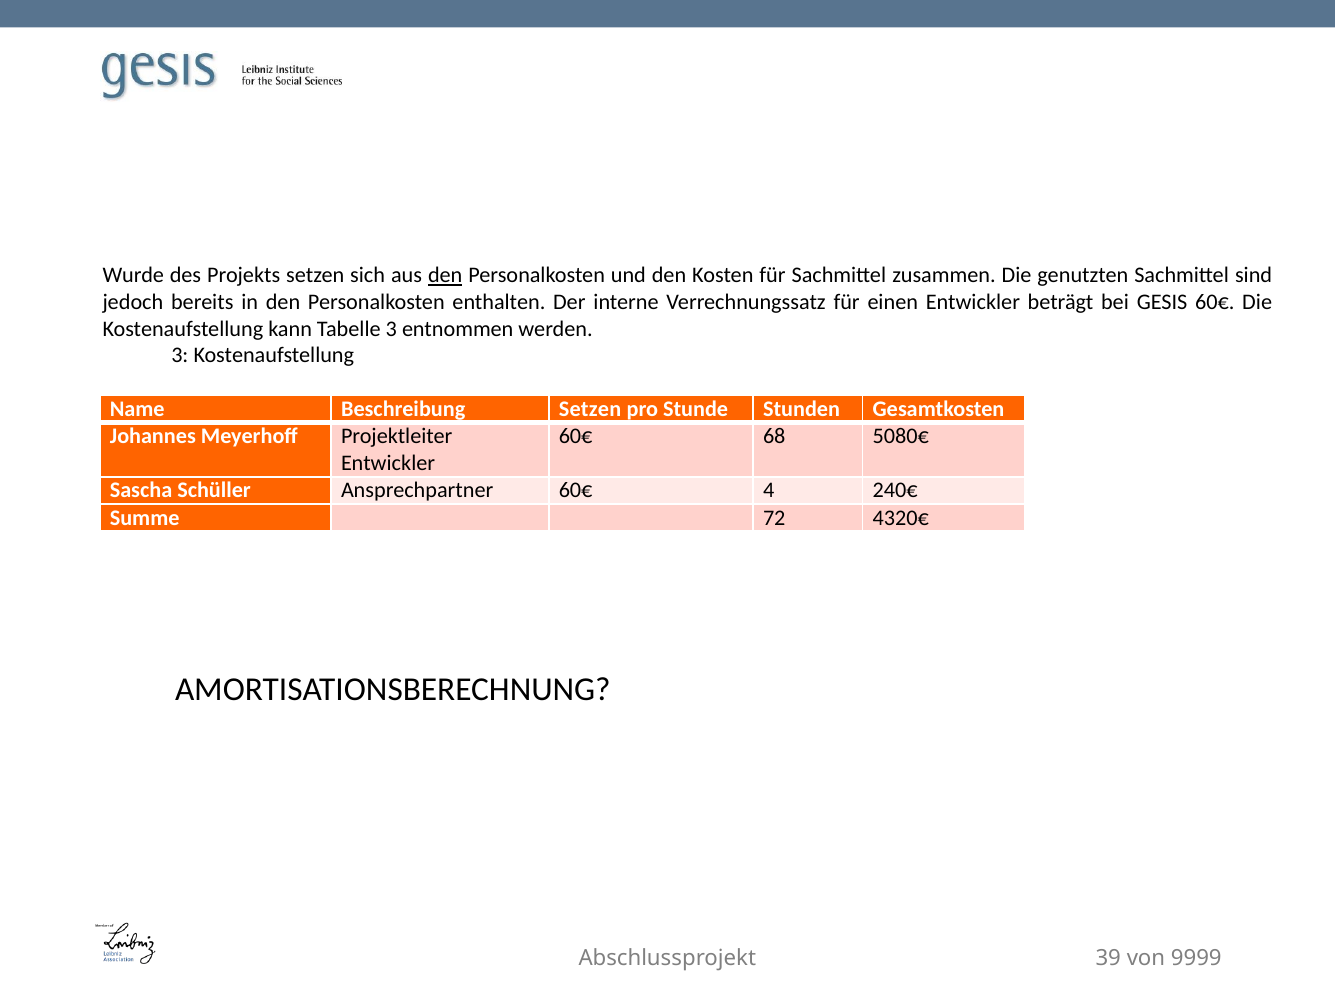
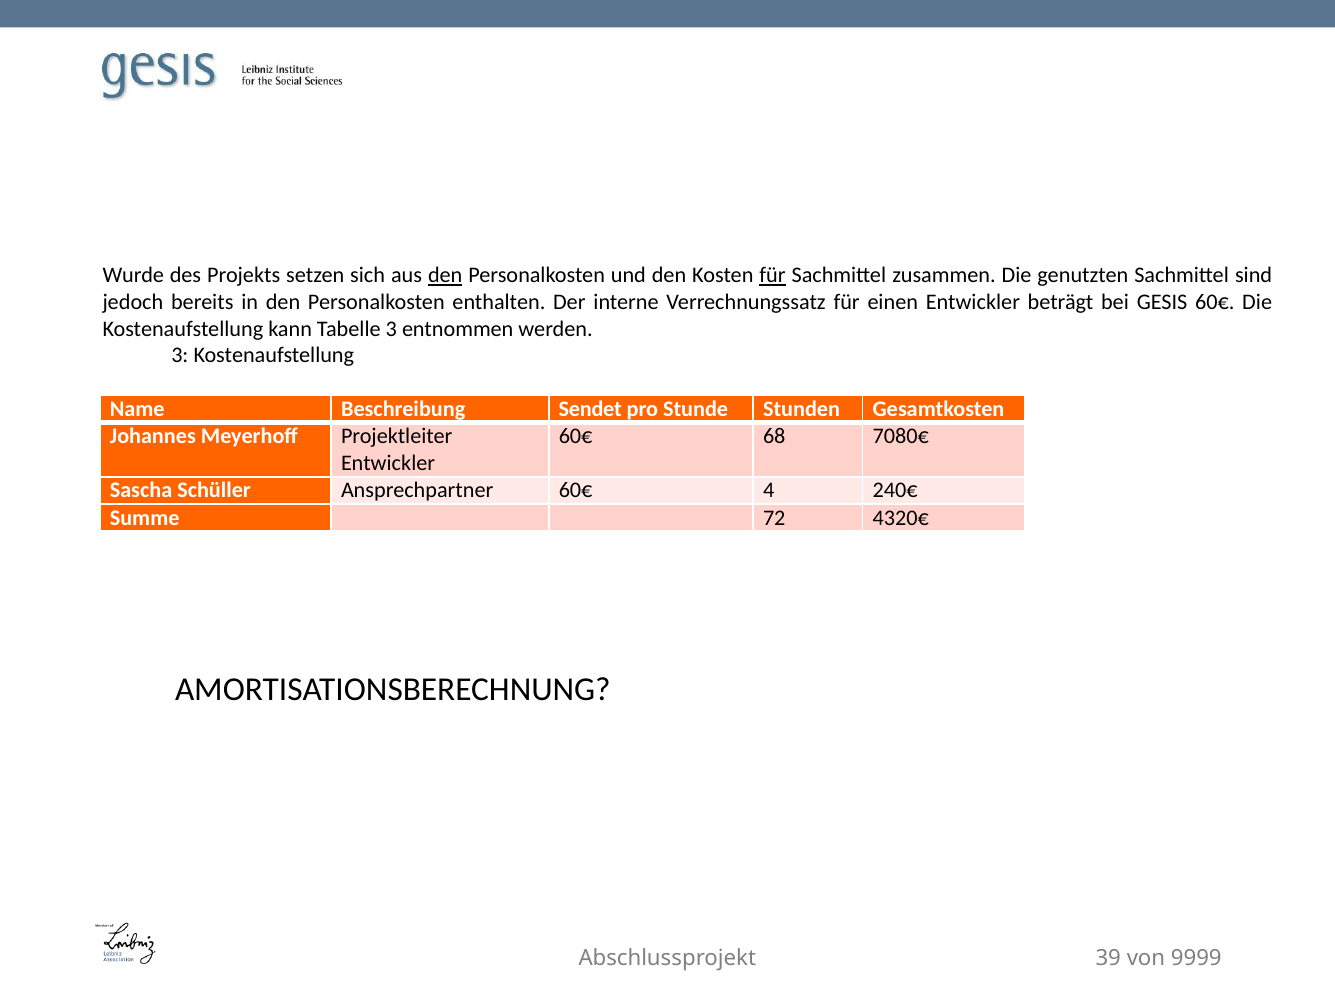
für underline: none -> present (772, 276)
Beschreibung Setzen: Setzen -> Sendet (590, 409)
5080€: 5080€ -> 7080€ (901, 436)
